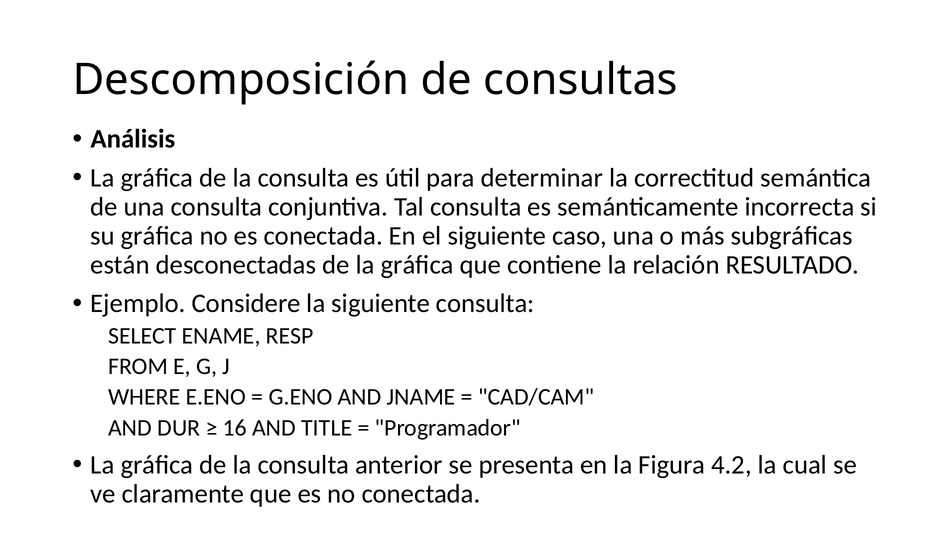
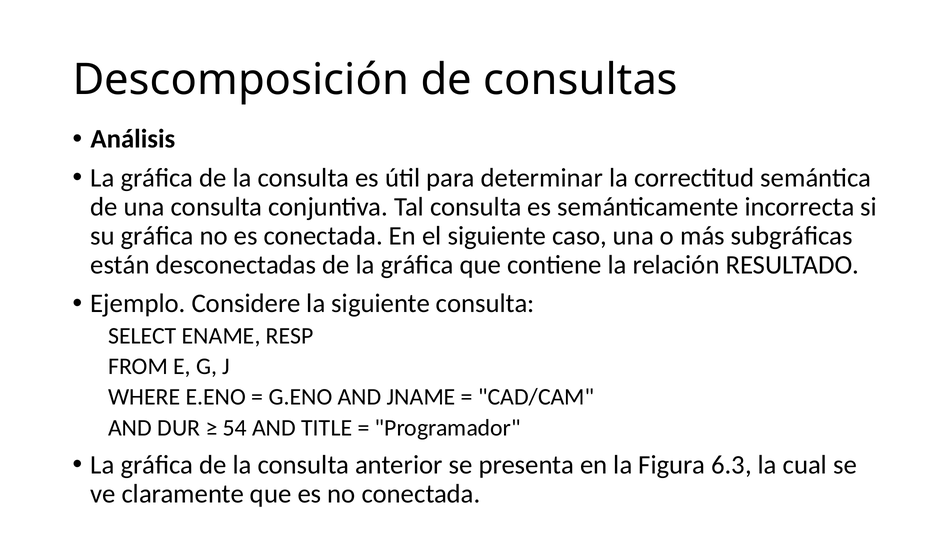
16: 16 -> 54 (235, 428)
4.2: 4.2 -> 6.3 (731, 465)
